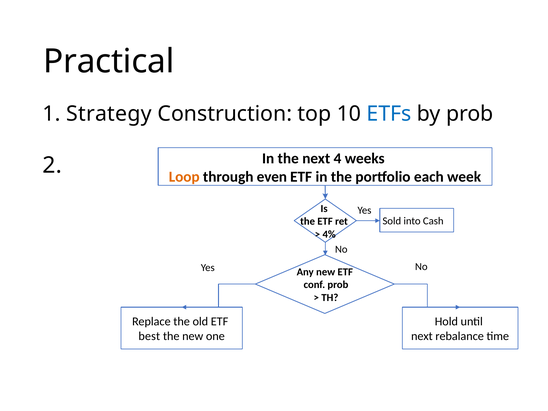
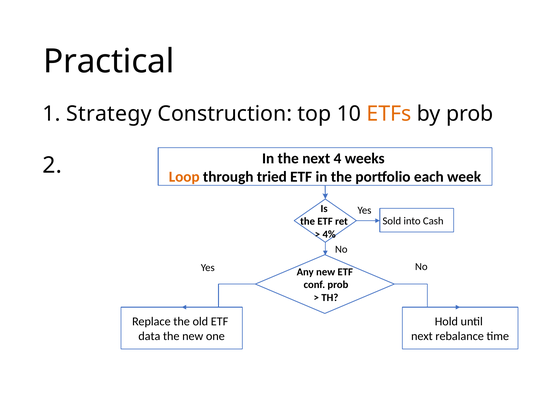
ETFs colour: blue -> orange (389, 114)
even: even -> tried (272, 177)
best: best -> data (149, 336)
